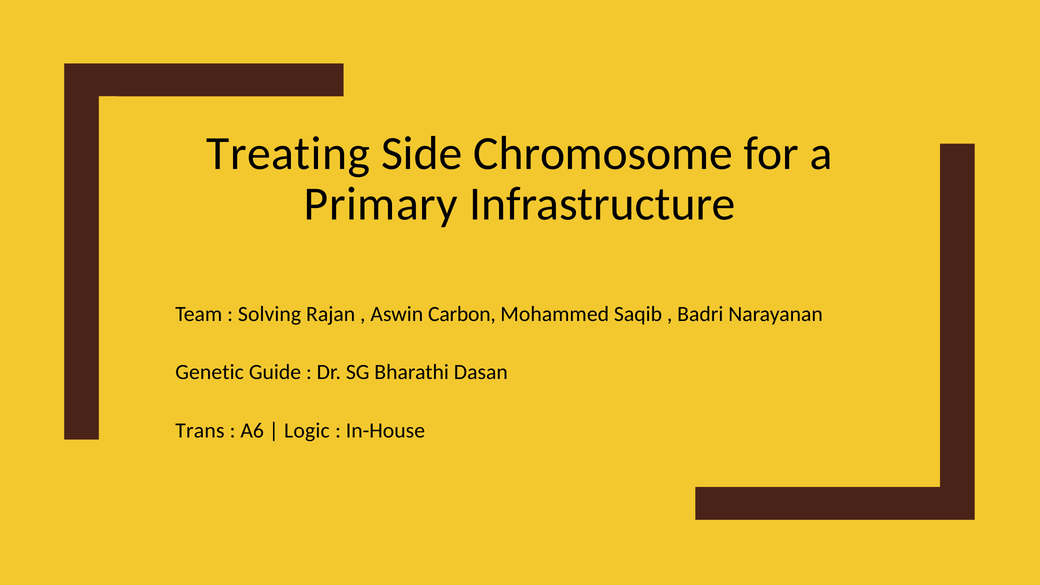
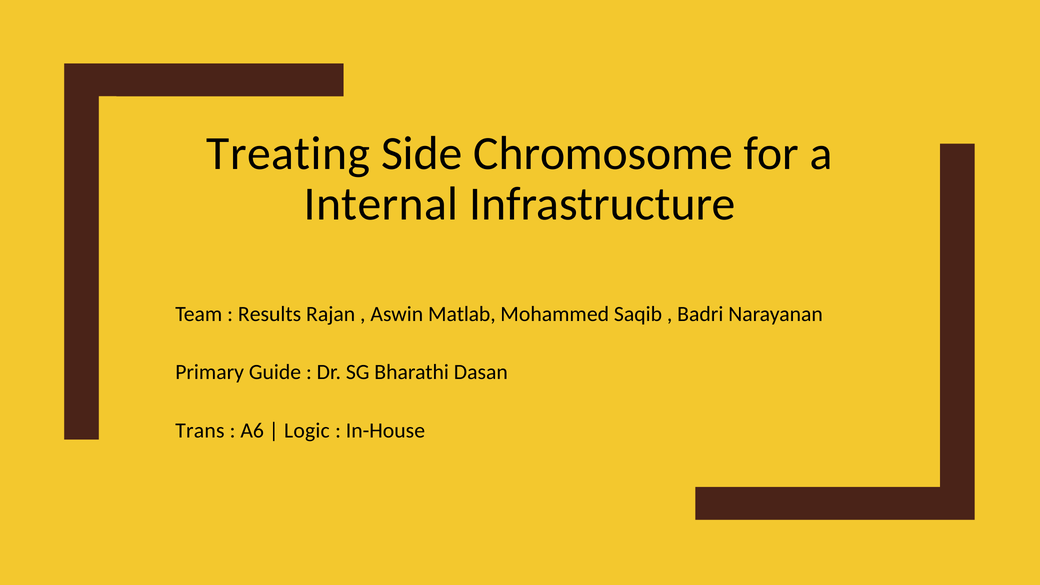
Primary: Primary -> Internal (381, 204)
Solving: Solving -> Results (270, 314)
Carbon: Carbon -> Matlab (462, 314)
Genetic: Genetic -> Primary (210, 372)
